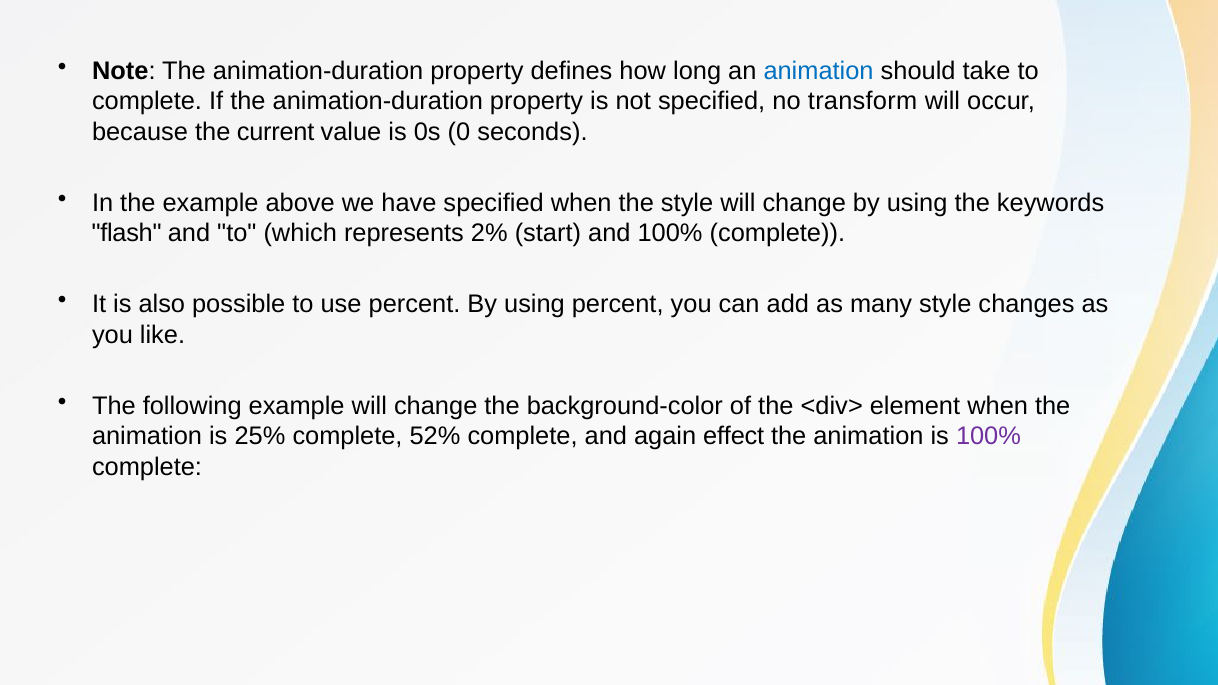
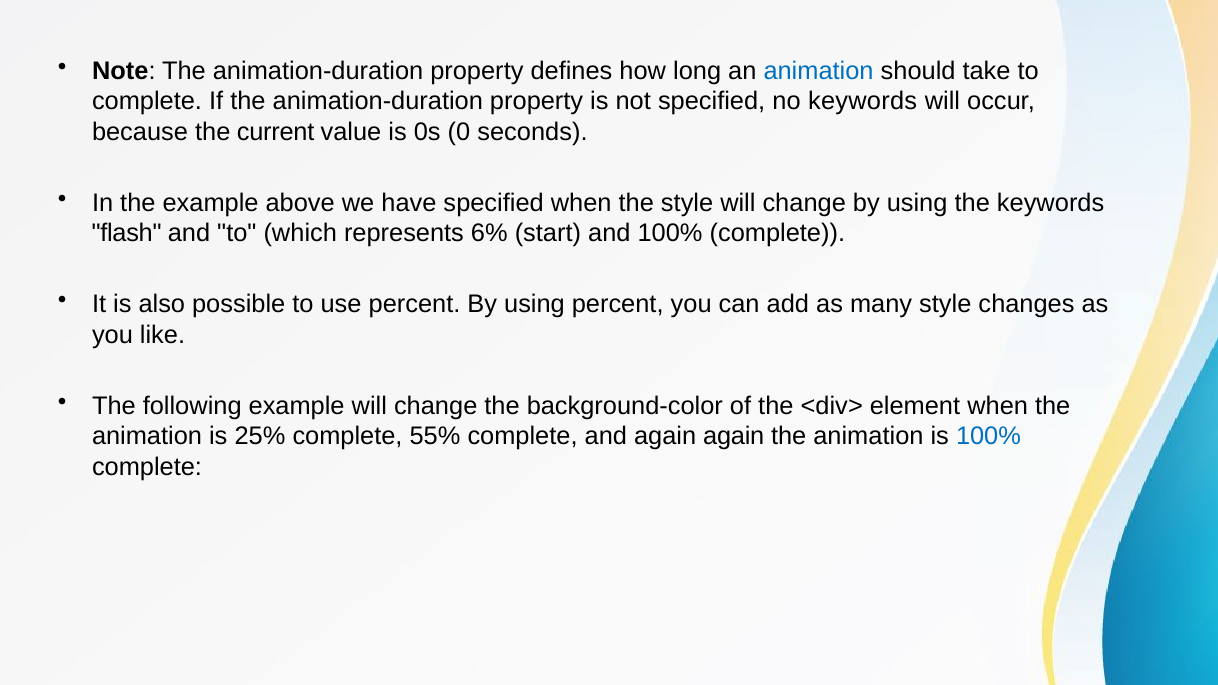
no transform: transform -> keywords (863, 101)
2%: 2% -> 6% (489, 233)
52%: 52% -> 55% (435, 436)
again effect: effect -> again (734, 436)
100% colour: purple -> blue (988, 436)
